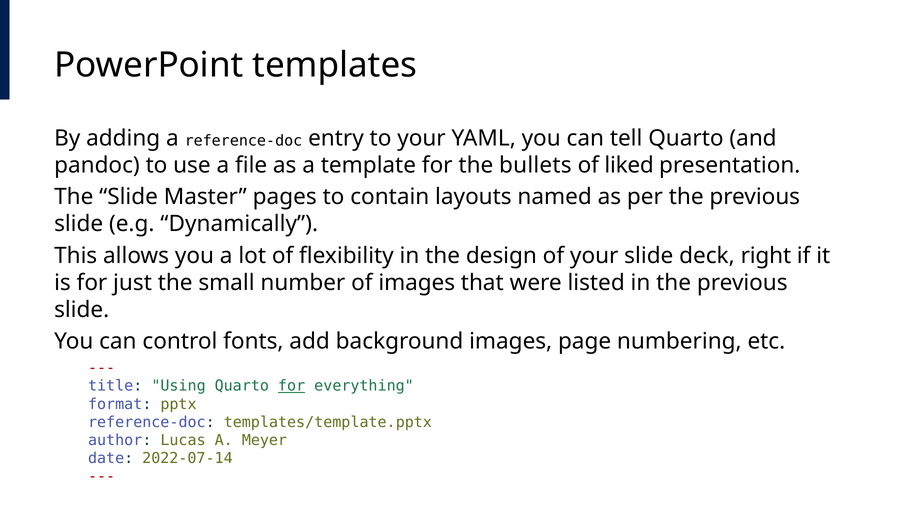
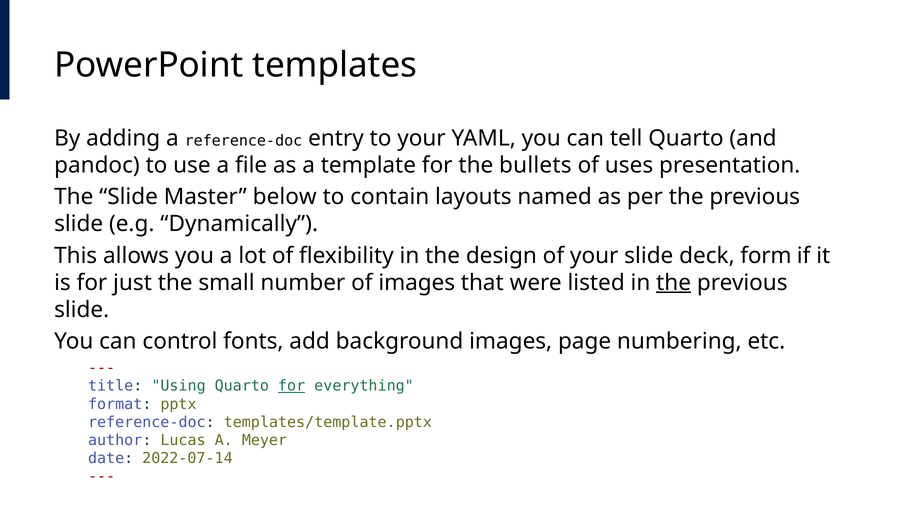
liked: liked -> uses (629, 165)
pages: pages -> below (285, 197)
right: right -> form (766, 256)
the underline: none -> present (674, 283)
